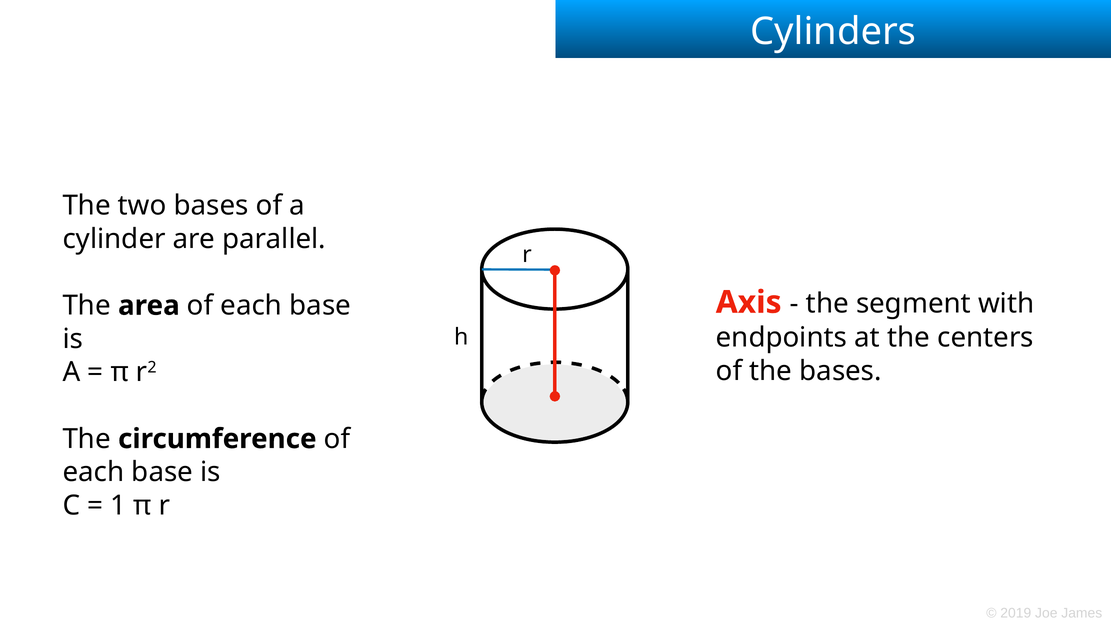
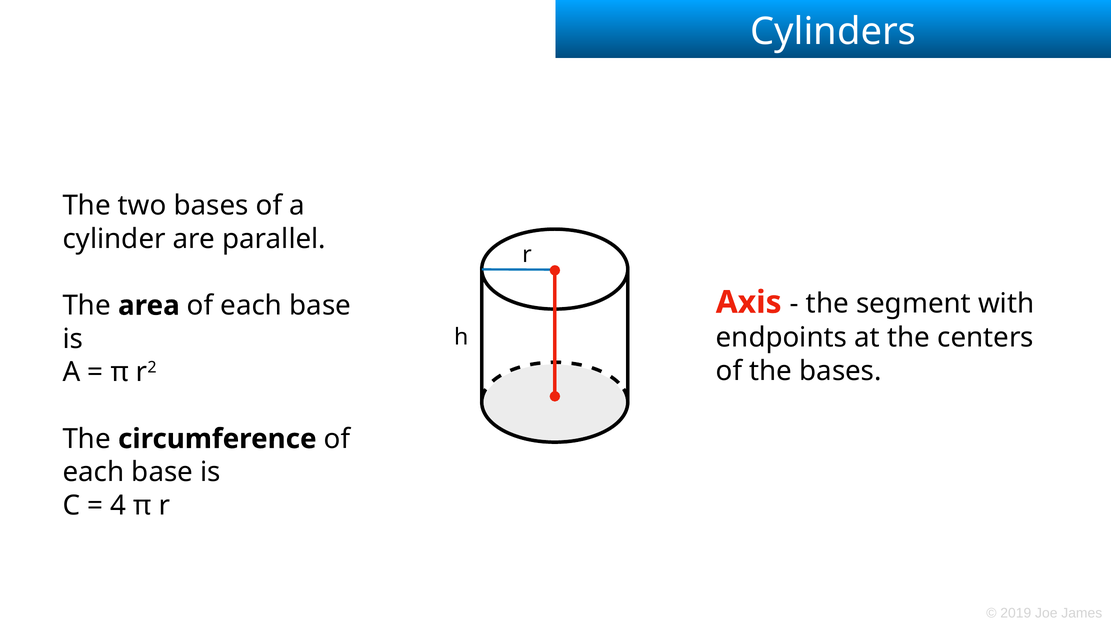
1: 1 -> 4 (118, 506)
